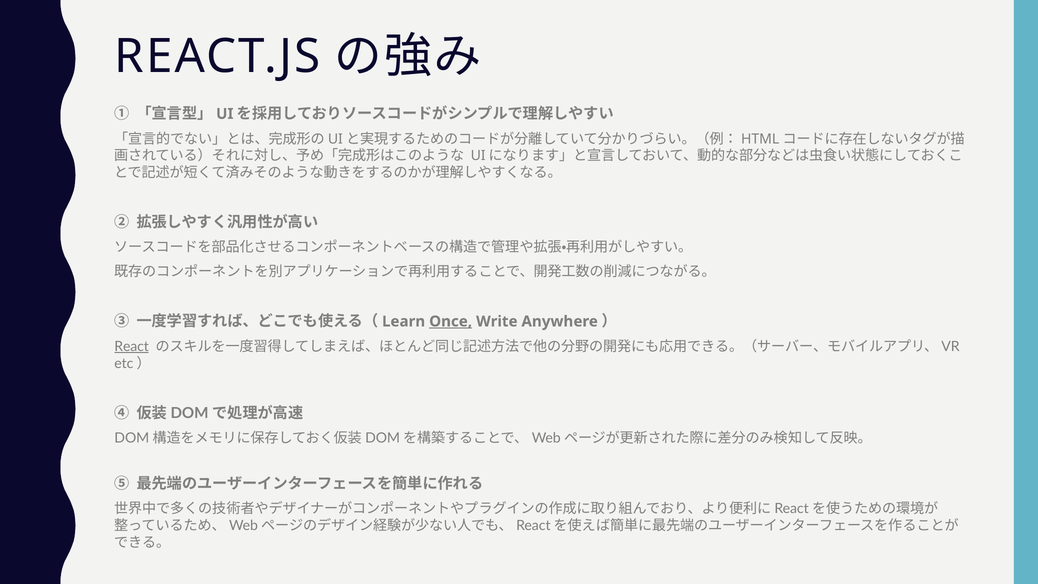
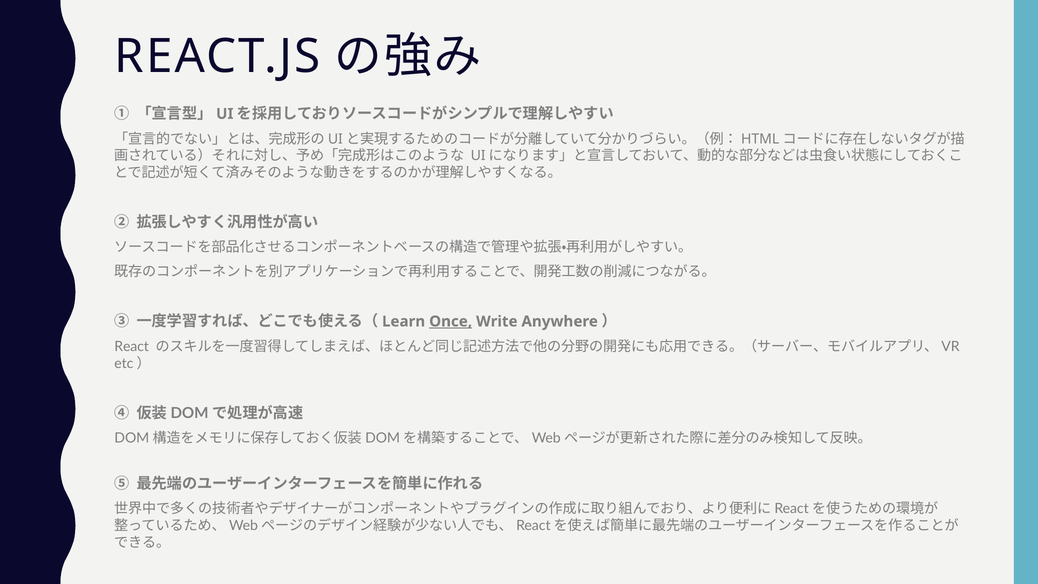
React underline: present -> none (132, 346)
